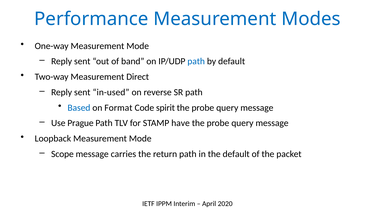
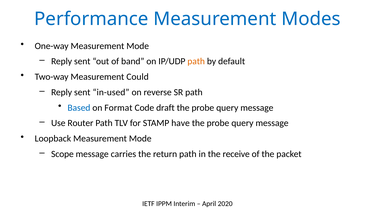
path colour: blue -> orange (196, 61)
Direct: Direct -> Could (138, 77)
spirit: spirit -> draft (165, 108)
Prague: Prague -> Router (80, 123)
the default: default -> receive (236, 154)
